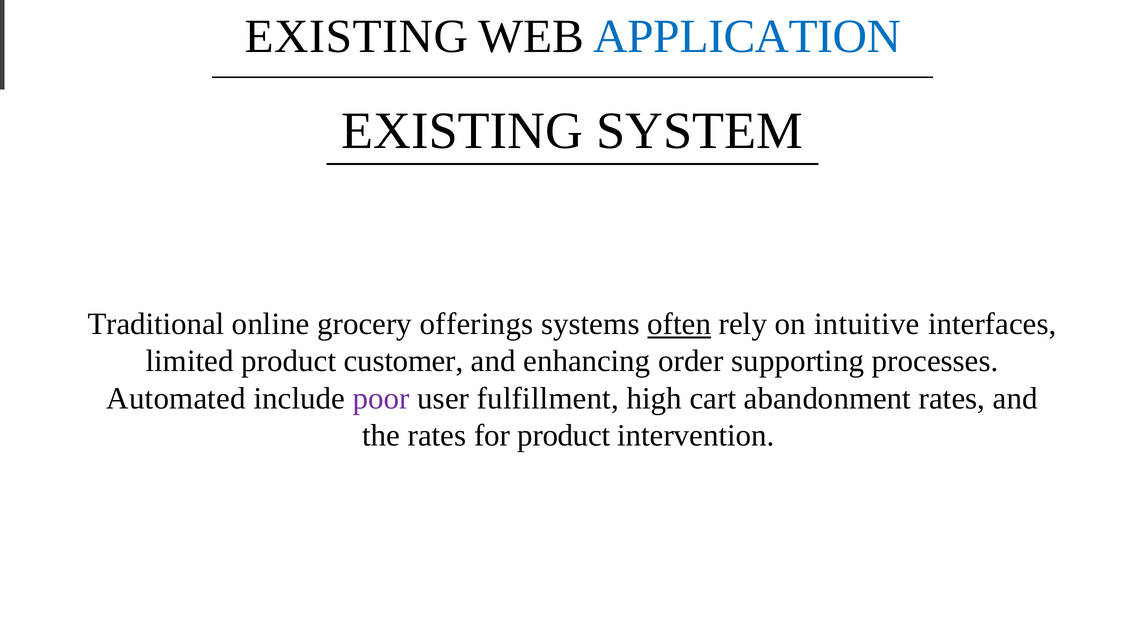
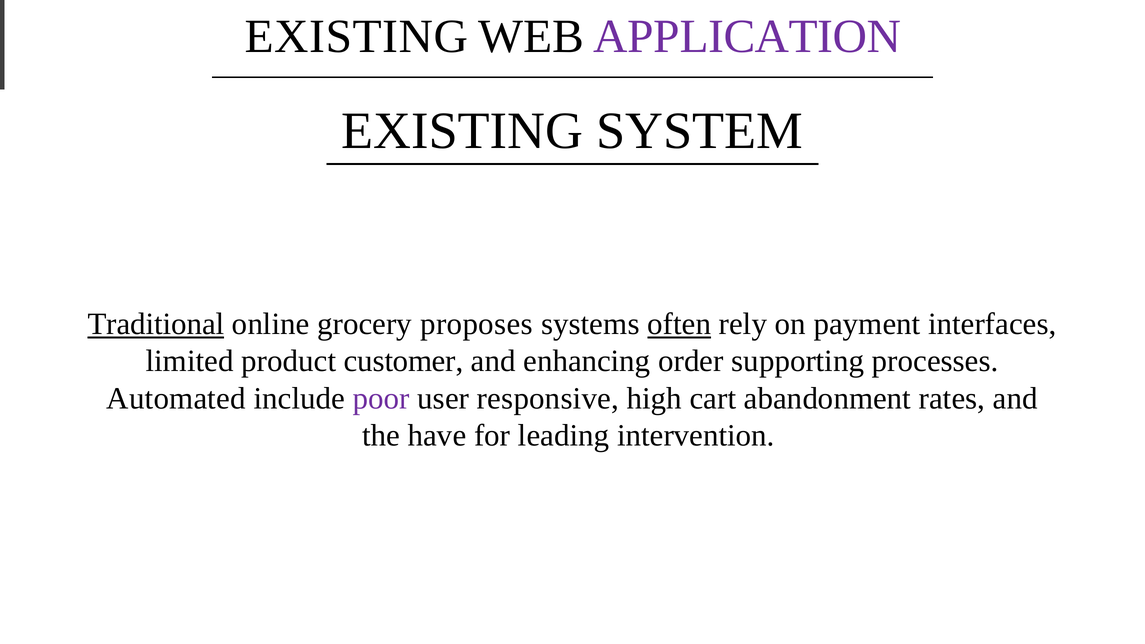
APPLICATION colour: blue -> purple (747, 36)
Traditional underline: none -> present (156, 324)
offerings: offerings -> proposes (476, 324)
intuitive: intuitive -> payment (867, 324)
fulfillment: fulfillment -> responsive (548, 398)
the rates: rates -> have (437, 436)
for product: product -> leading (564, 436)
